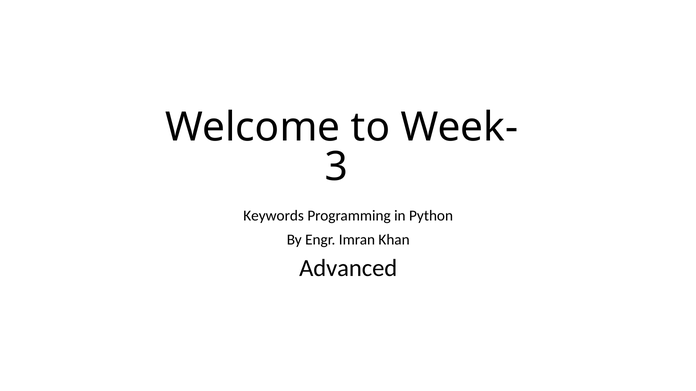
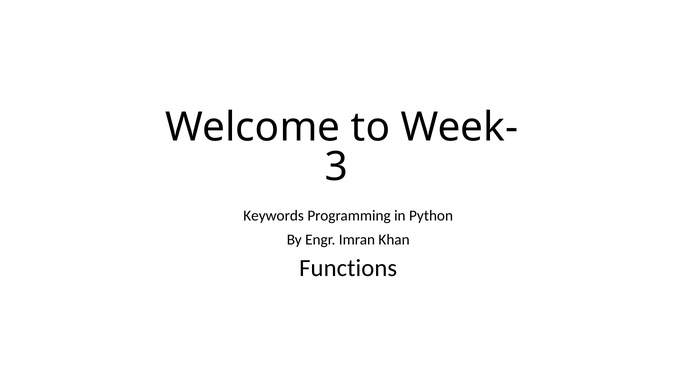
Advanced: Advanced -> Functions (348, 269)
